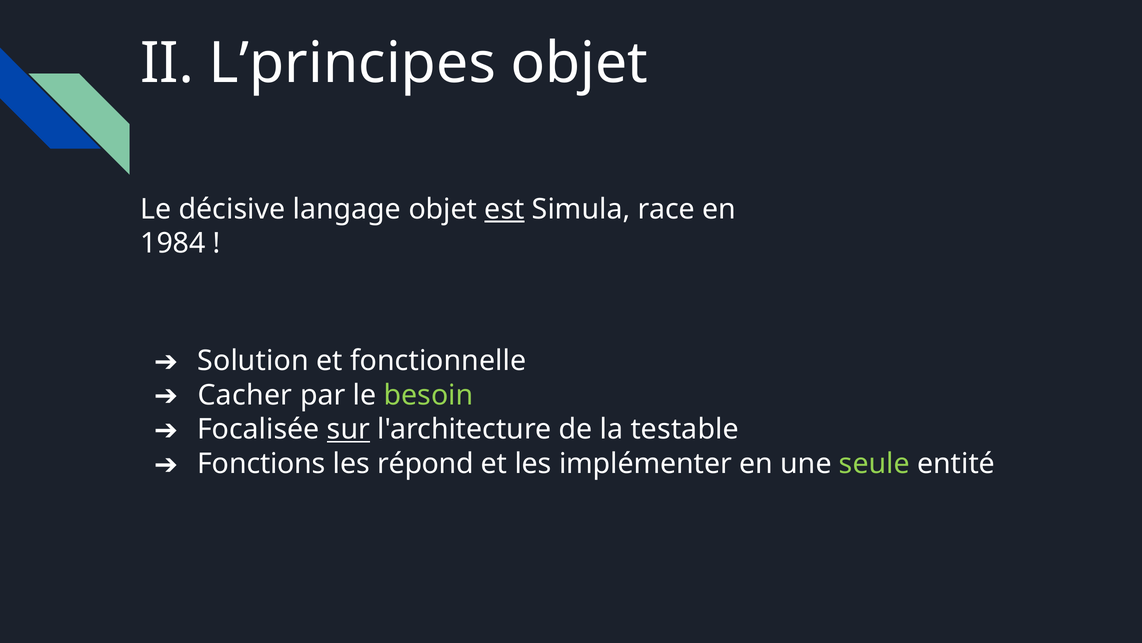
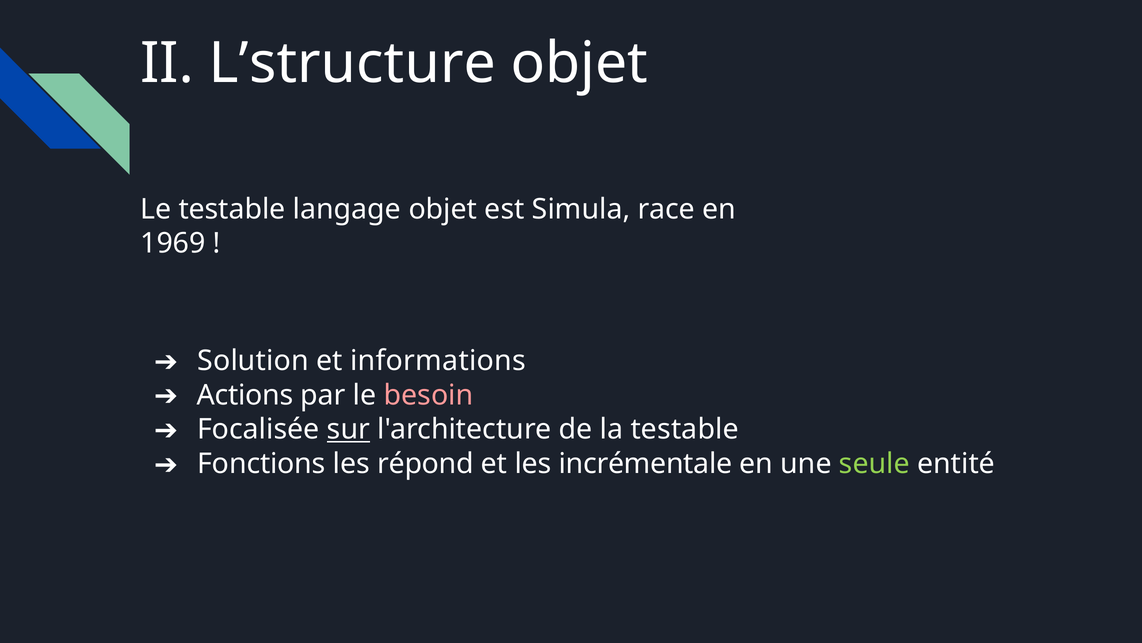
L’principes: L’principes -> L’structure (352, 63)
Le décisive: décisive -> testable (232, 209)
est underline: present -> none (504, 209)
1984: 1984 -> 1969 (173, 243)
fonctionnelle: fonctionnelle -> informations (438, 360)
Cacher: Cacher -> Actions (245, 395)
besoin colour: light green -> pink (429, 395)
implémenter: implémenter -> incrémentale (646, 463)
